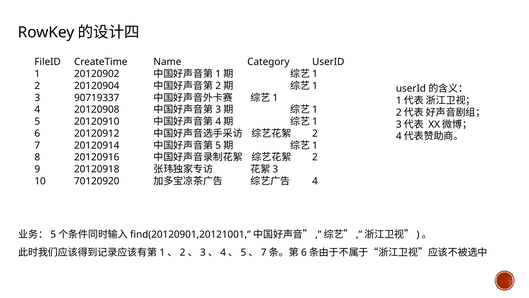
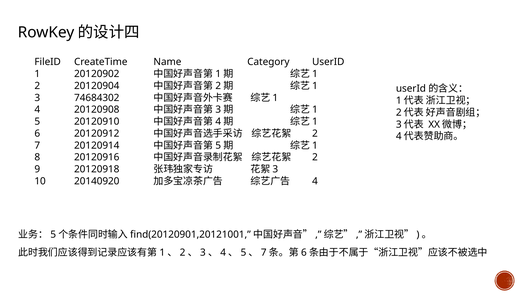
90719337: 90719337 -> 74684302 (97, 98)
70120920: 70120920 -> 20140920 (97, 181)
